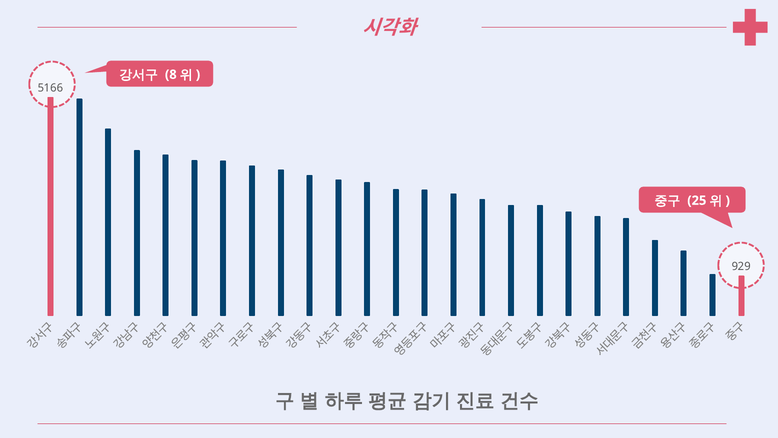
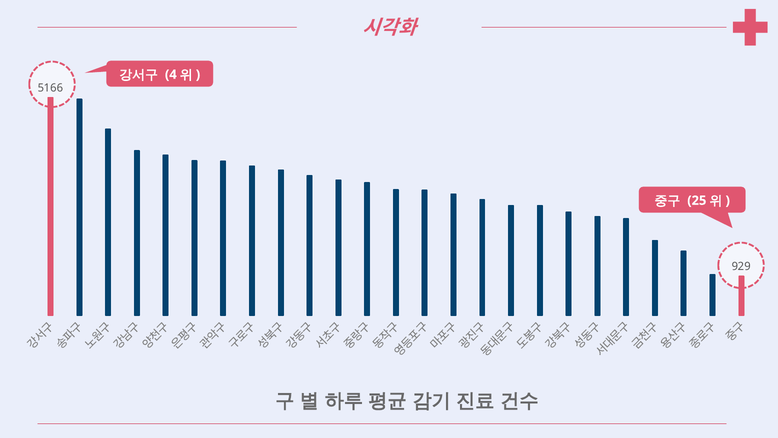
8: 8 -> 4 (171, 75)
